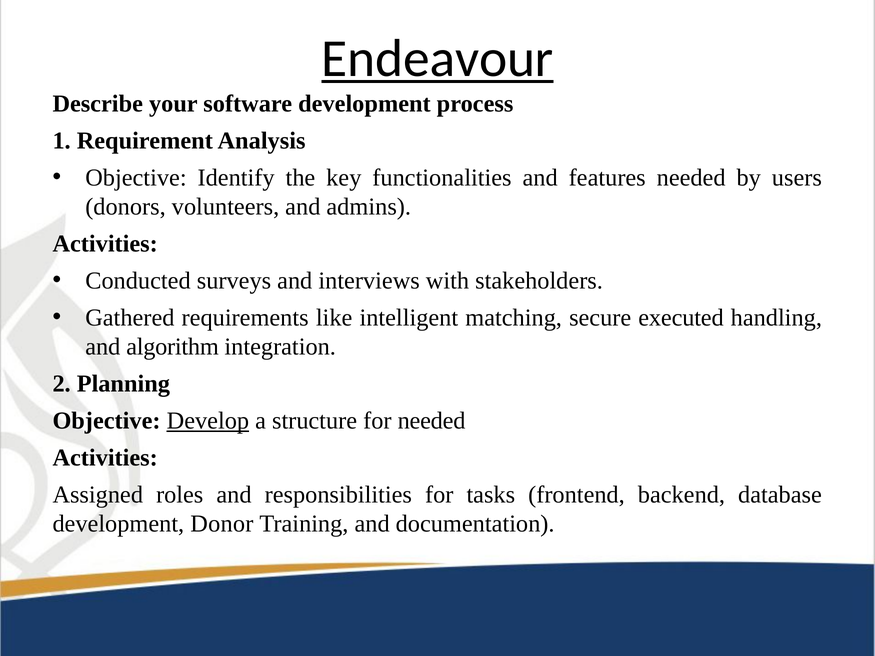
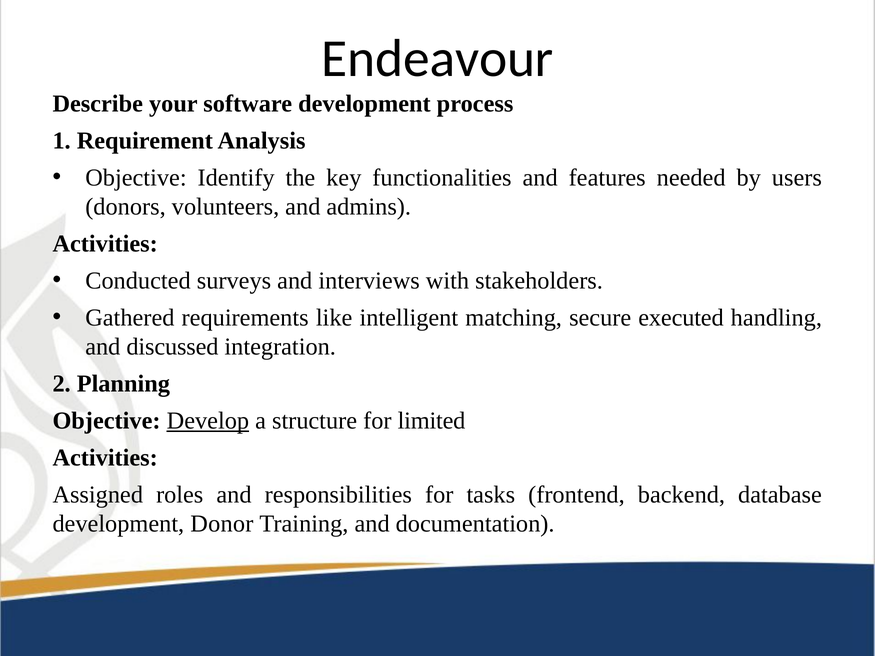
Endeavour underline: present -> none (437, 58)
algorithm: algorithm -> discussed (172, 347)
for needed: needed -> limited (432, 421)
